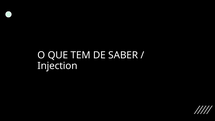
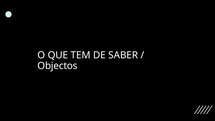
Injection: Injection -> Objectos (57, 66)
